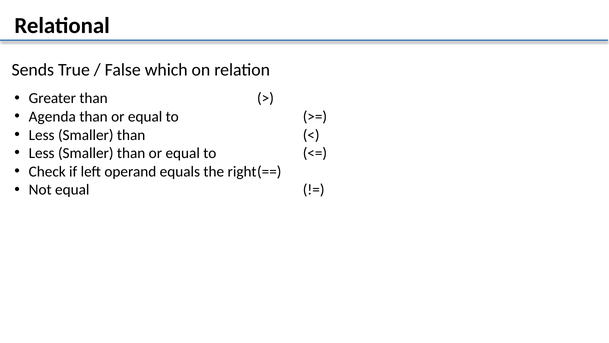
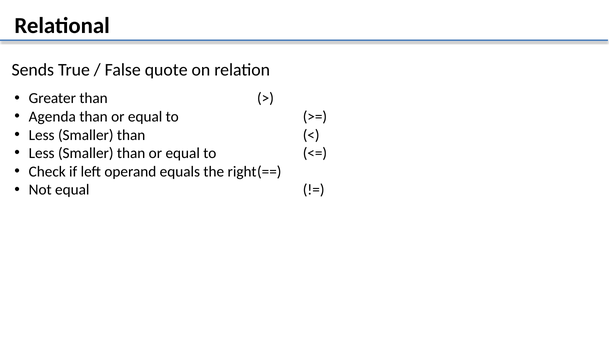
which: which -> quote (166, 70)
